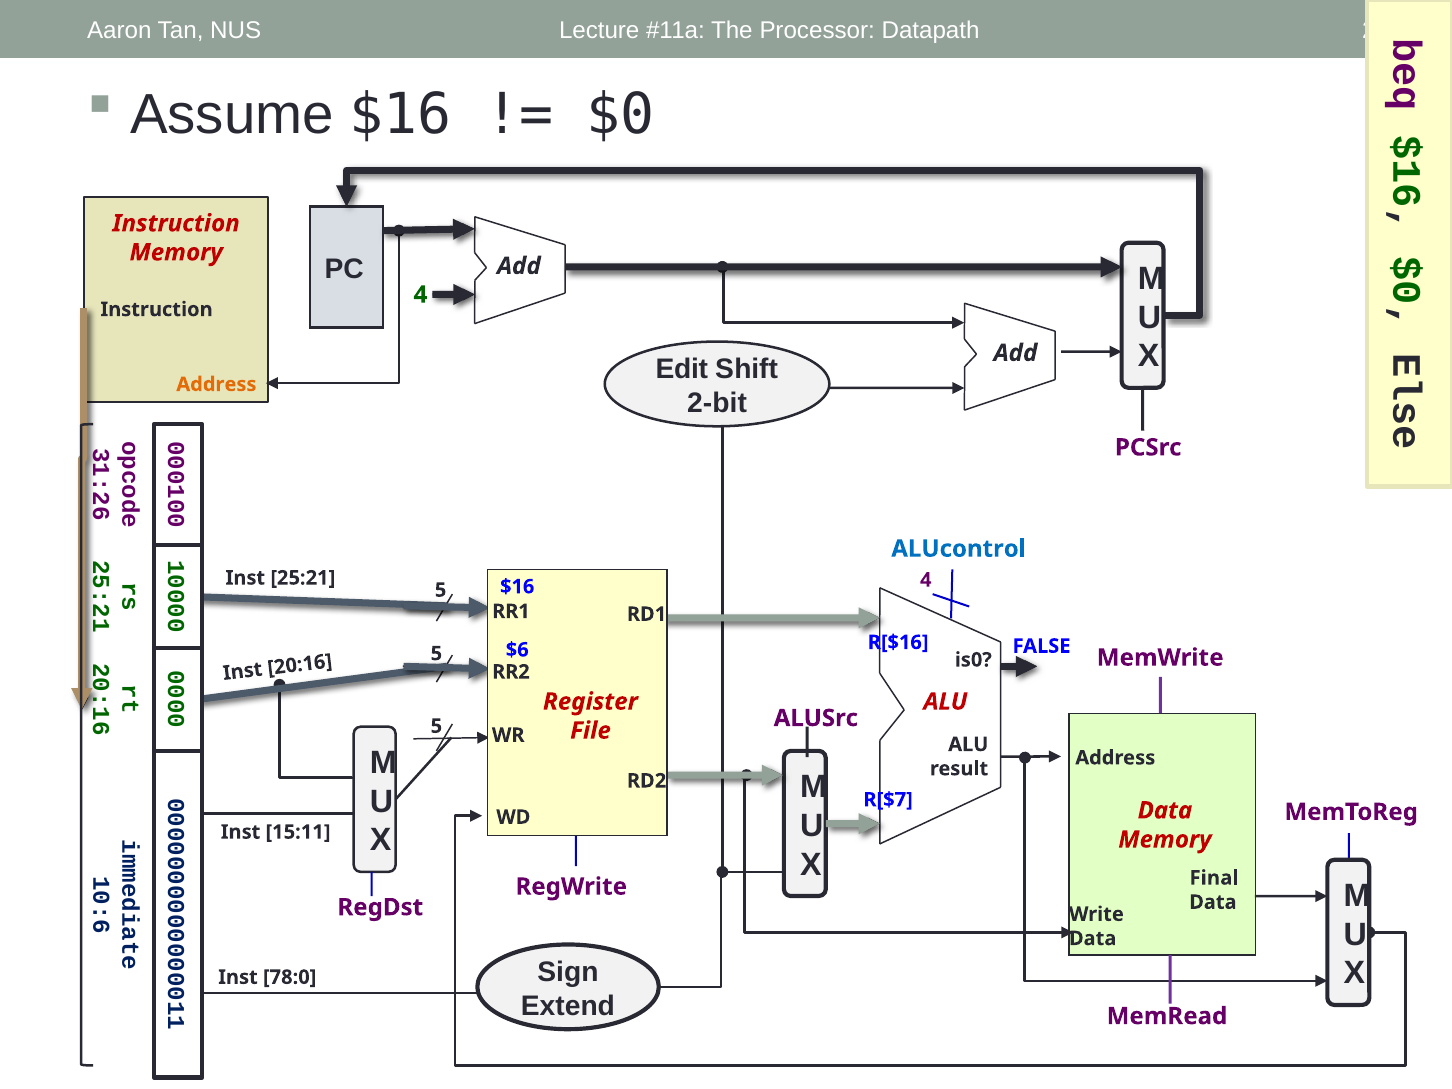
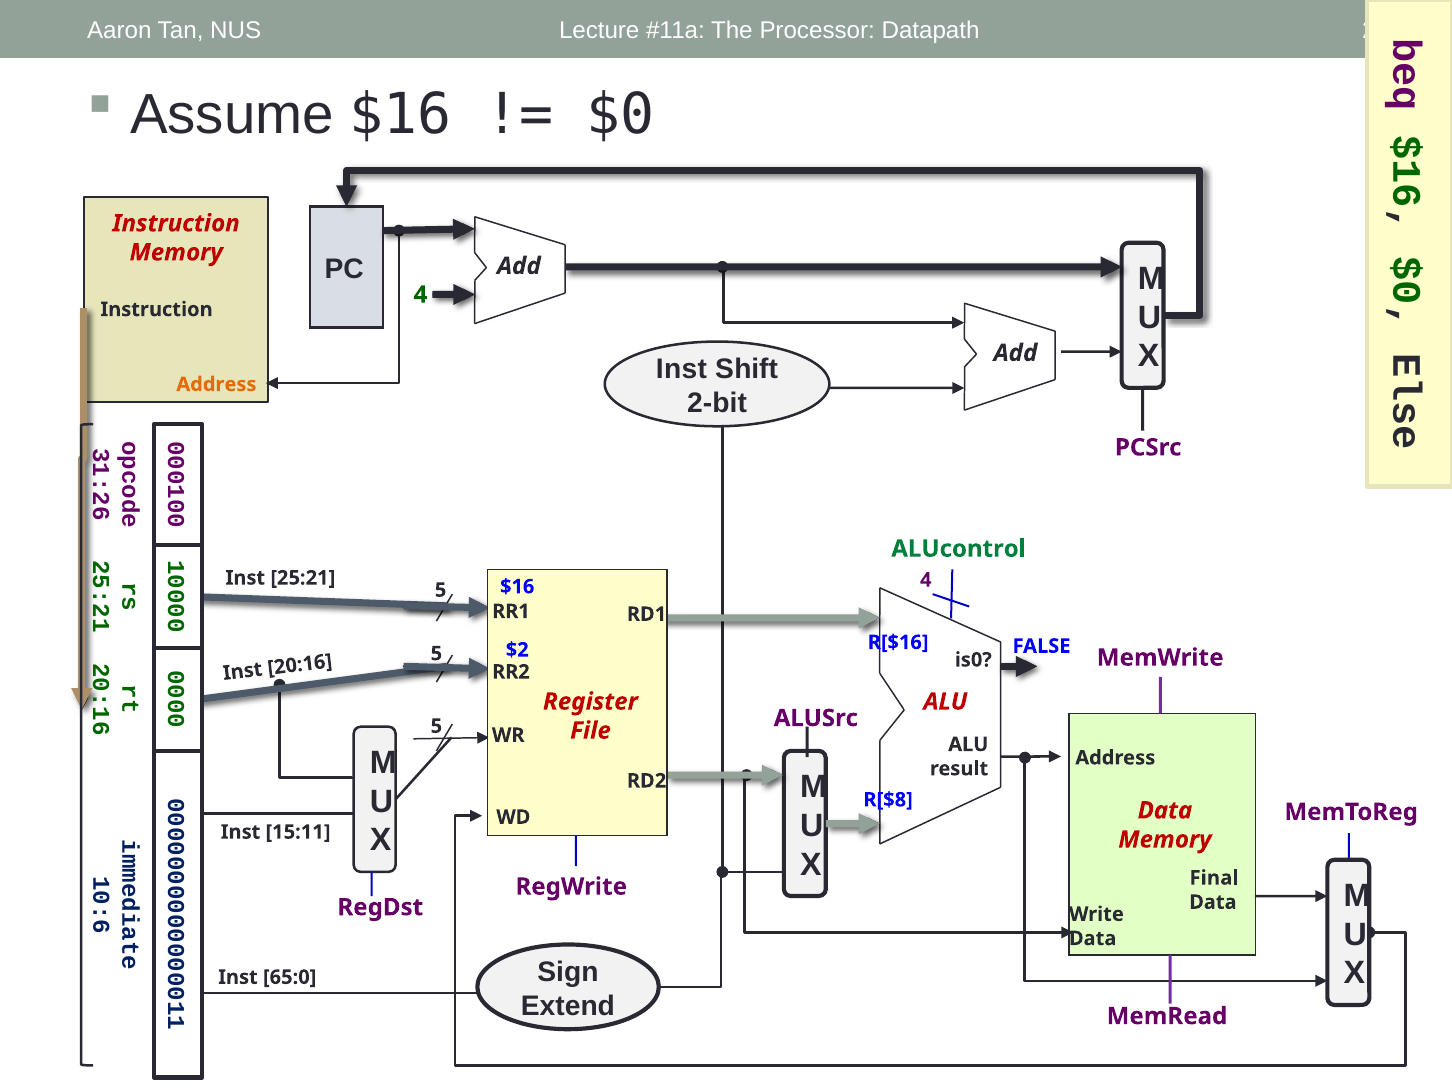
Edit: Edit -> Inst (681, 369)
ALUcontrol colour: blue -> green (959, 549)
$6: $6 -> $2 (517, 650)
R[$7: R[$7 -> R[$8 (888, 800)
78:0: 78:0 -> 65:0 (290, 977)
